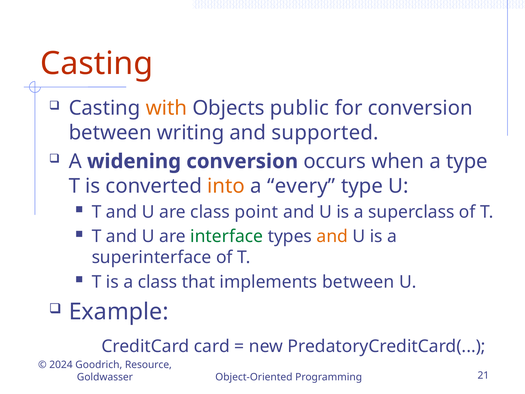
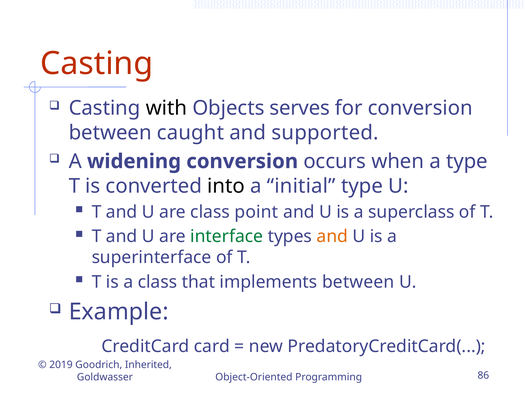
with colour: orange -> black (166, 108)
public: public -> serves (300, 108)
writing: writing -> caught (191, 133)
into colour: orange -> black (226, 186)
every: every -> initial (301, 186)
2024: 2024 -> 2019 (61, 365)
Resource: Resource -> Inherited (148, 365)
21: 21 -> 86 (483, 375)
